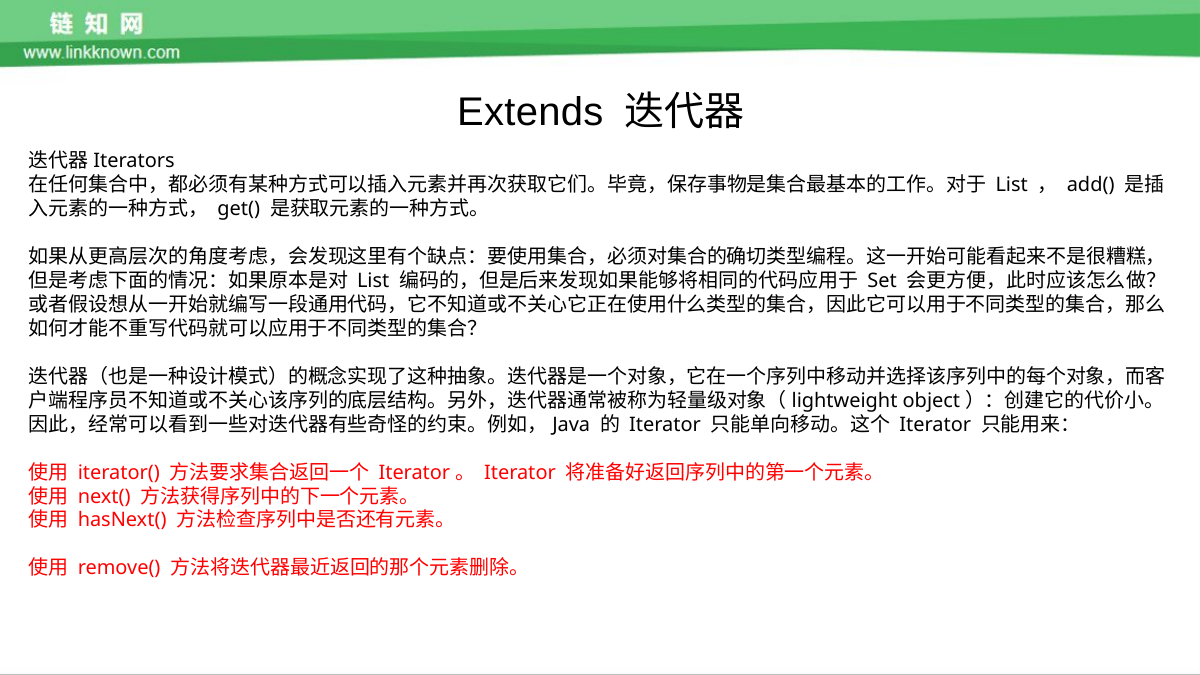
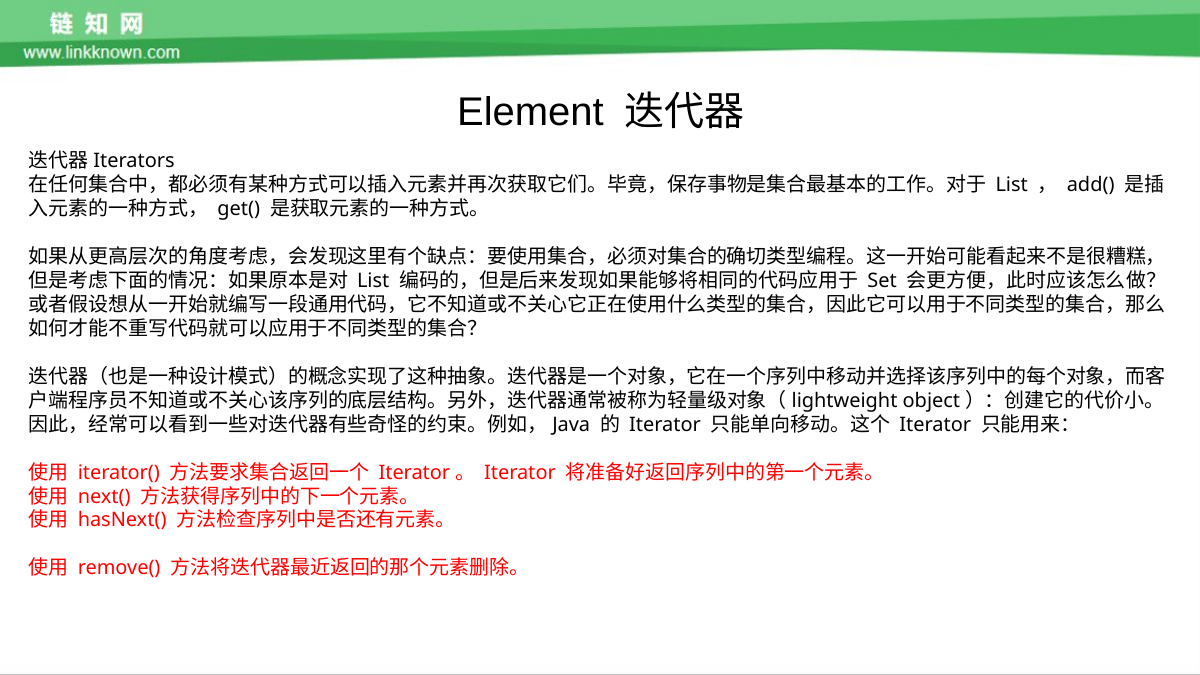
Extends: Extends -> Element (530, 112)
